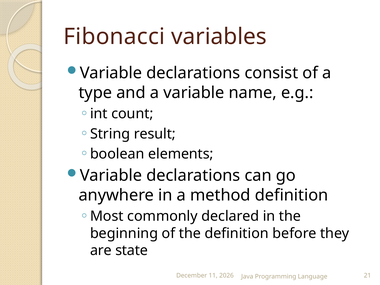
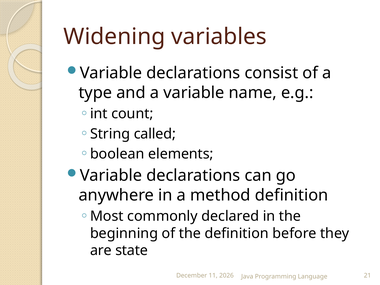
Fibonacci: Fibonacci -> Widening (114, 37)
result: result -> called (155, 134)
